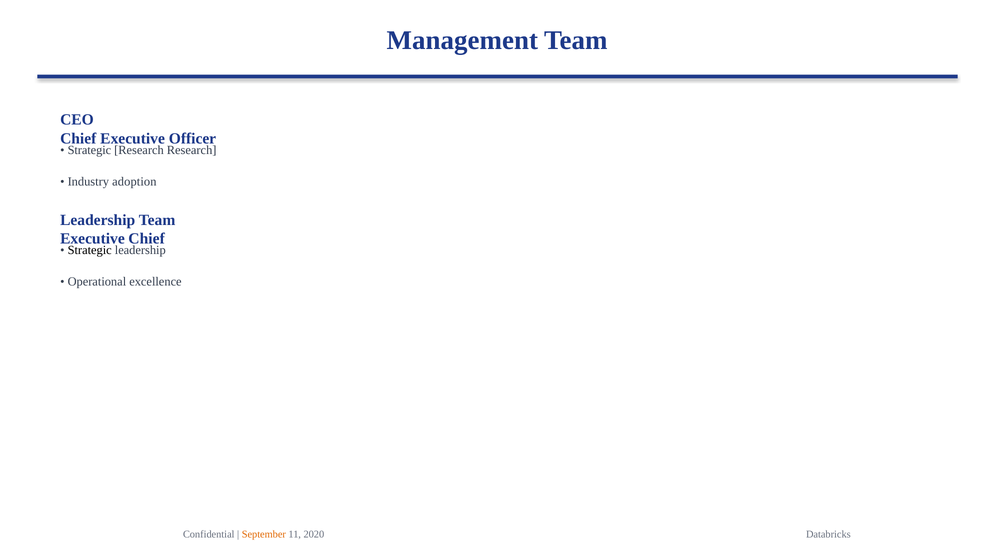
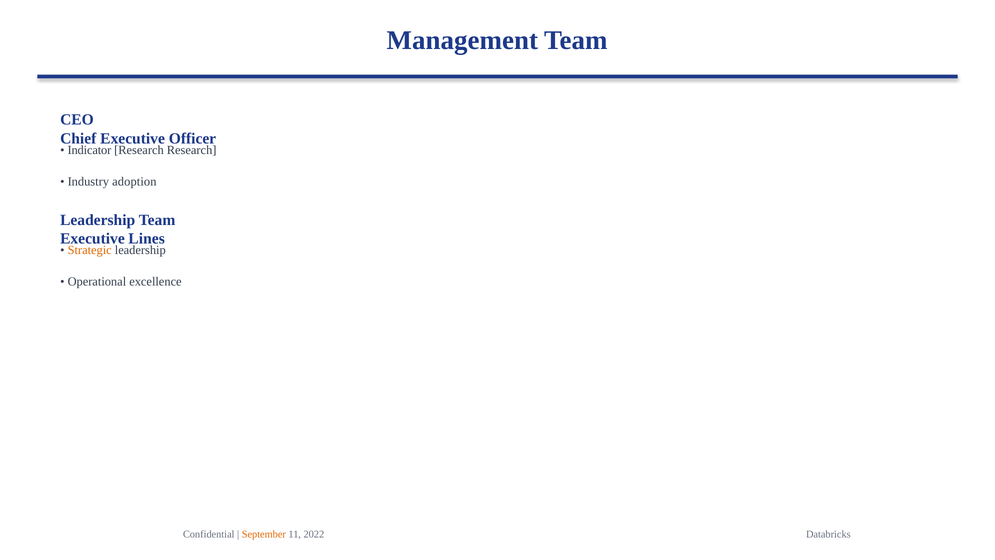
Strategic: Strategic -> Indicator (89, 150)
Executive Chief: Chief -> Lines (147, 238)
Strategic colour: black -> orange (90, 250)
2020: 2020 -> 2022 (314, 534)
